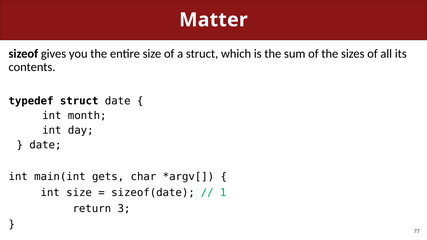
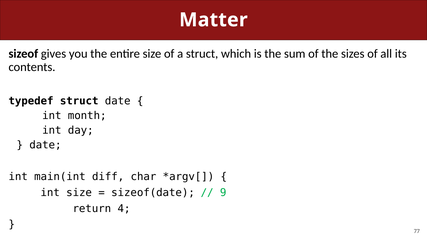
gets: gets -> diff (108, 177)
1: 1 -> 9 (223, 193)
3: 3 -> 4 (124, 209)
